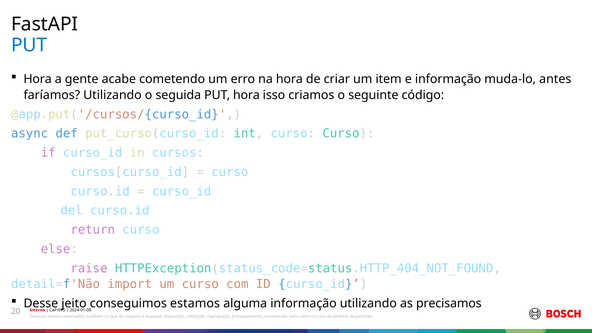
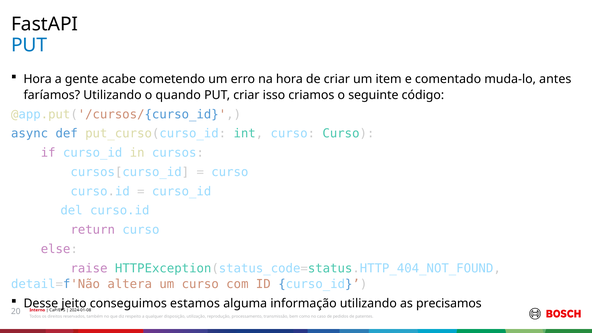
e informação: informação -> comentado (448, 79)
seguida: seguida -> quando (178, 95)
PUT hora: hora -> criar (246, 95)
import: import -> altera (130, 284)
